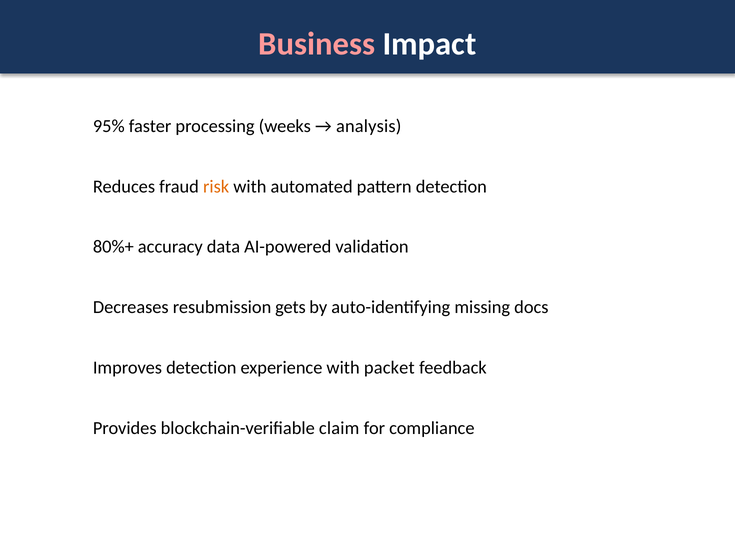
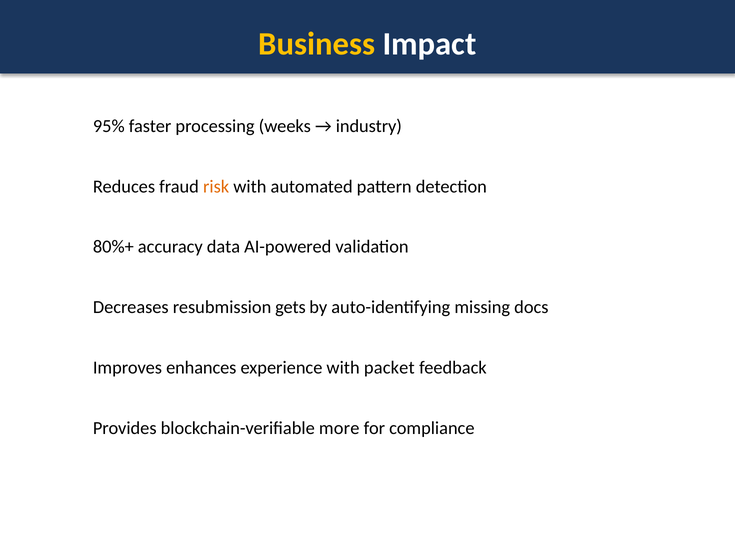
Business colour: pink -> yellow (317, 44)
analysis: analysis -> industry (369, 126)
detection: detection -> enhances (201, 368)
claim: claim -> more (339, 428)
